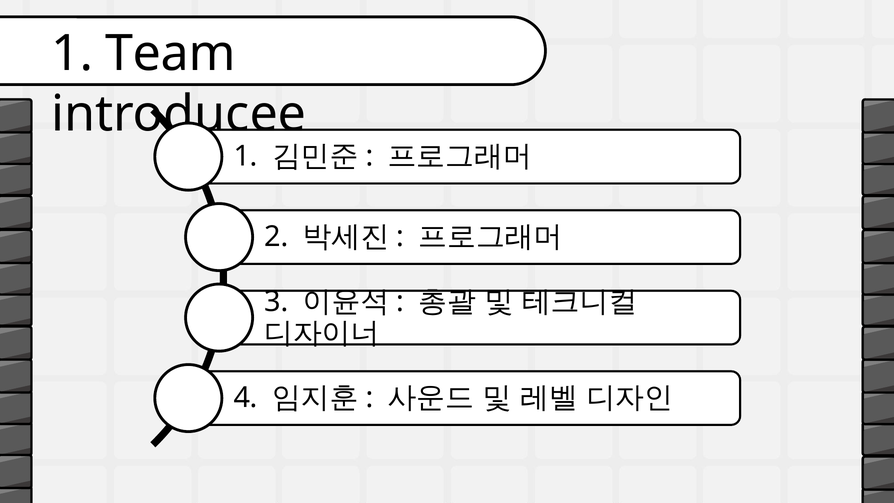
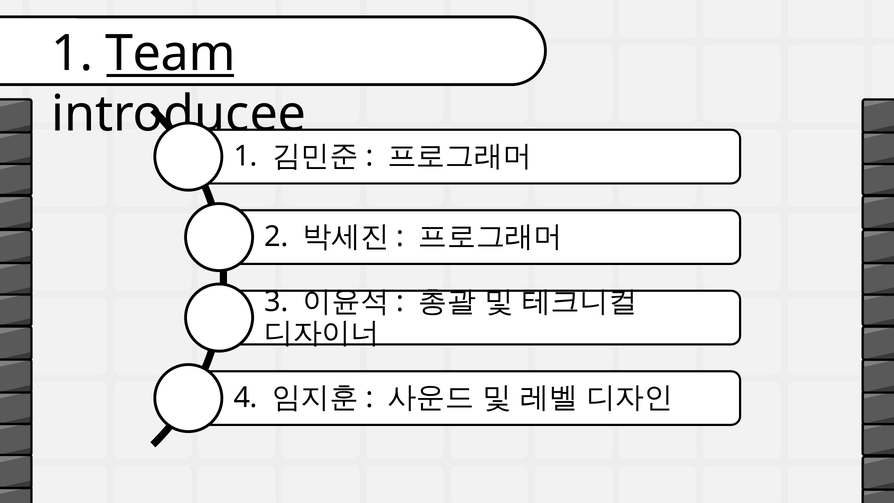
Team underline: none -> present (171, 54)
